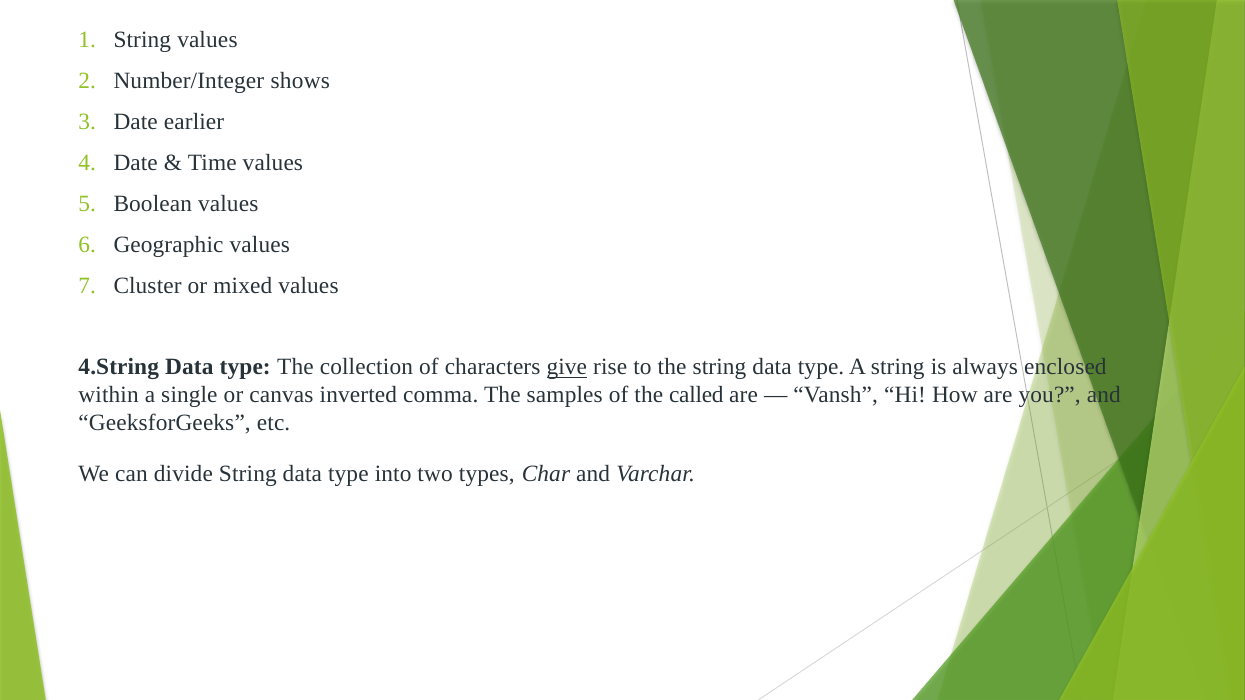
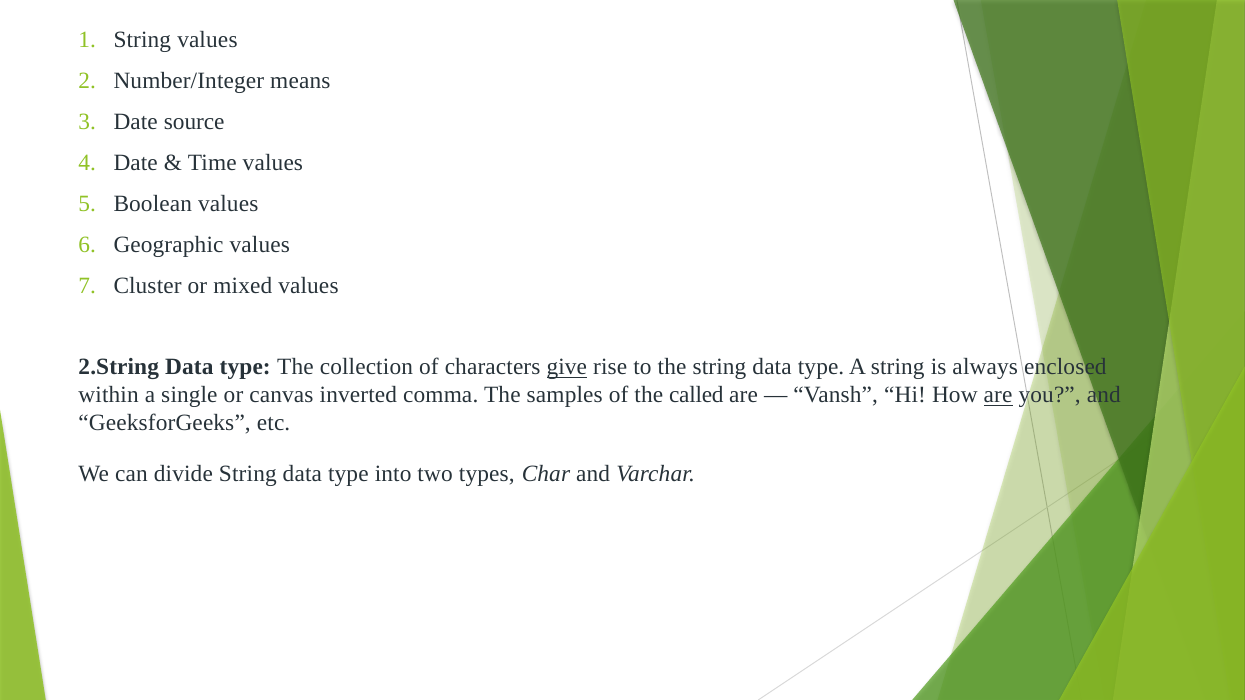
shows: shows -> means (300, 80)
earlier: earlier -> source (194, 121)
4.String: 4.String -> 2.String (119, 367)
are underline: none -> present (998, 395)
